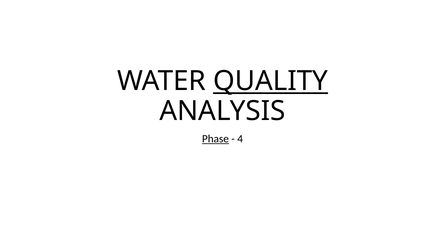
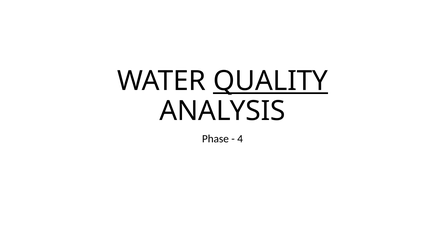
Phase underline: present -> none (215, 139)
